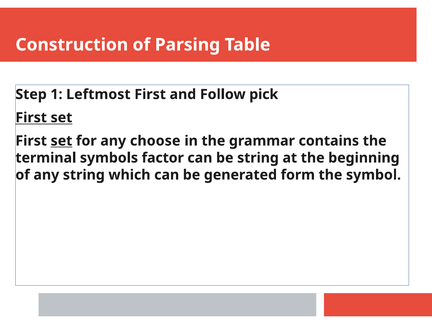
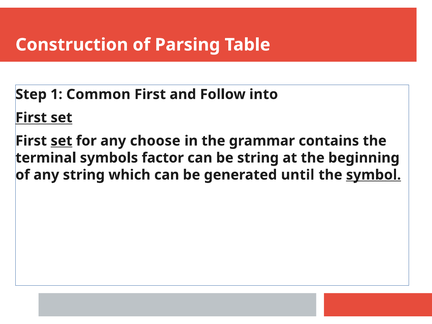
Leftmost: Leftmost -> Common (98, 94)
pick: pick -> into (264, 94)
form: form -> until (298, 175)
symbol underline: none -> present (374, 175)
